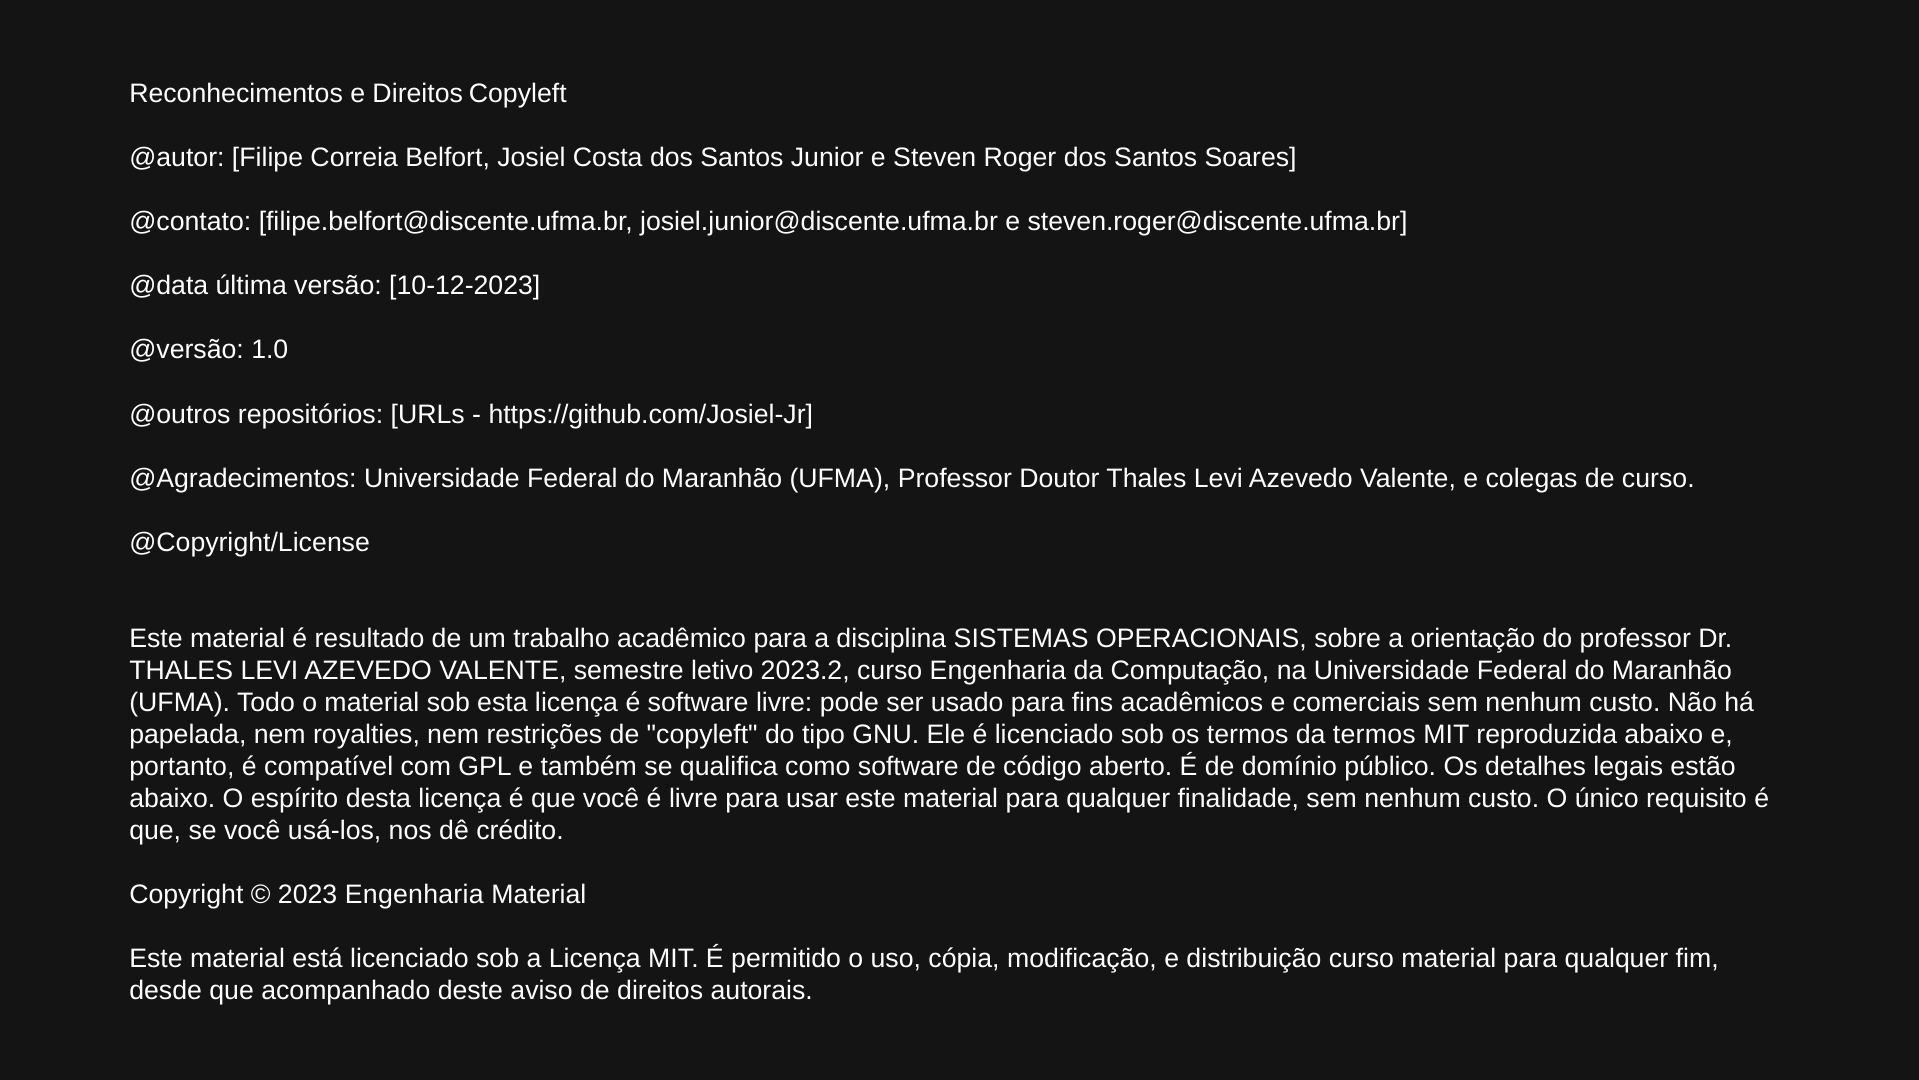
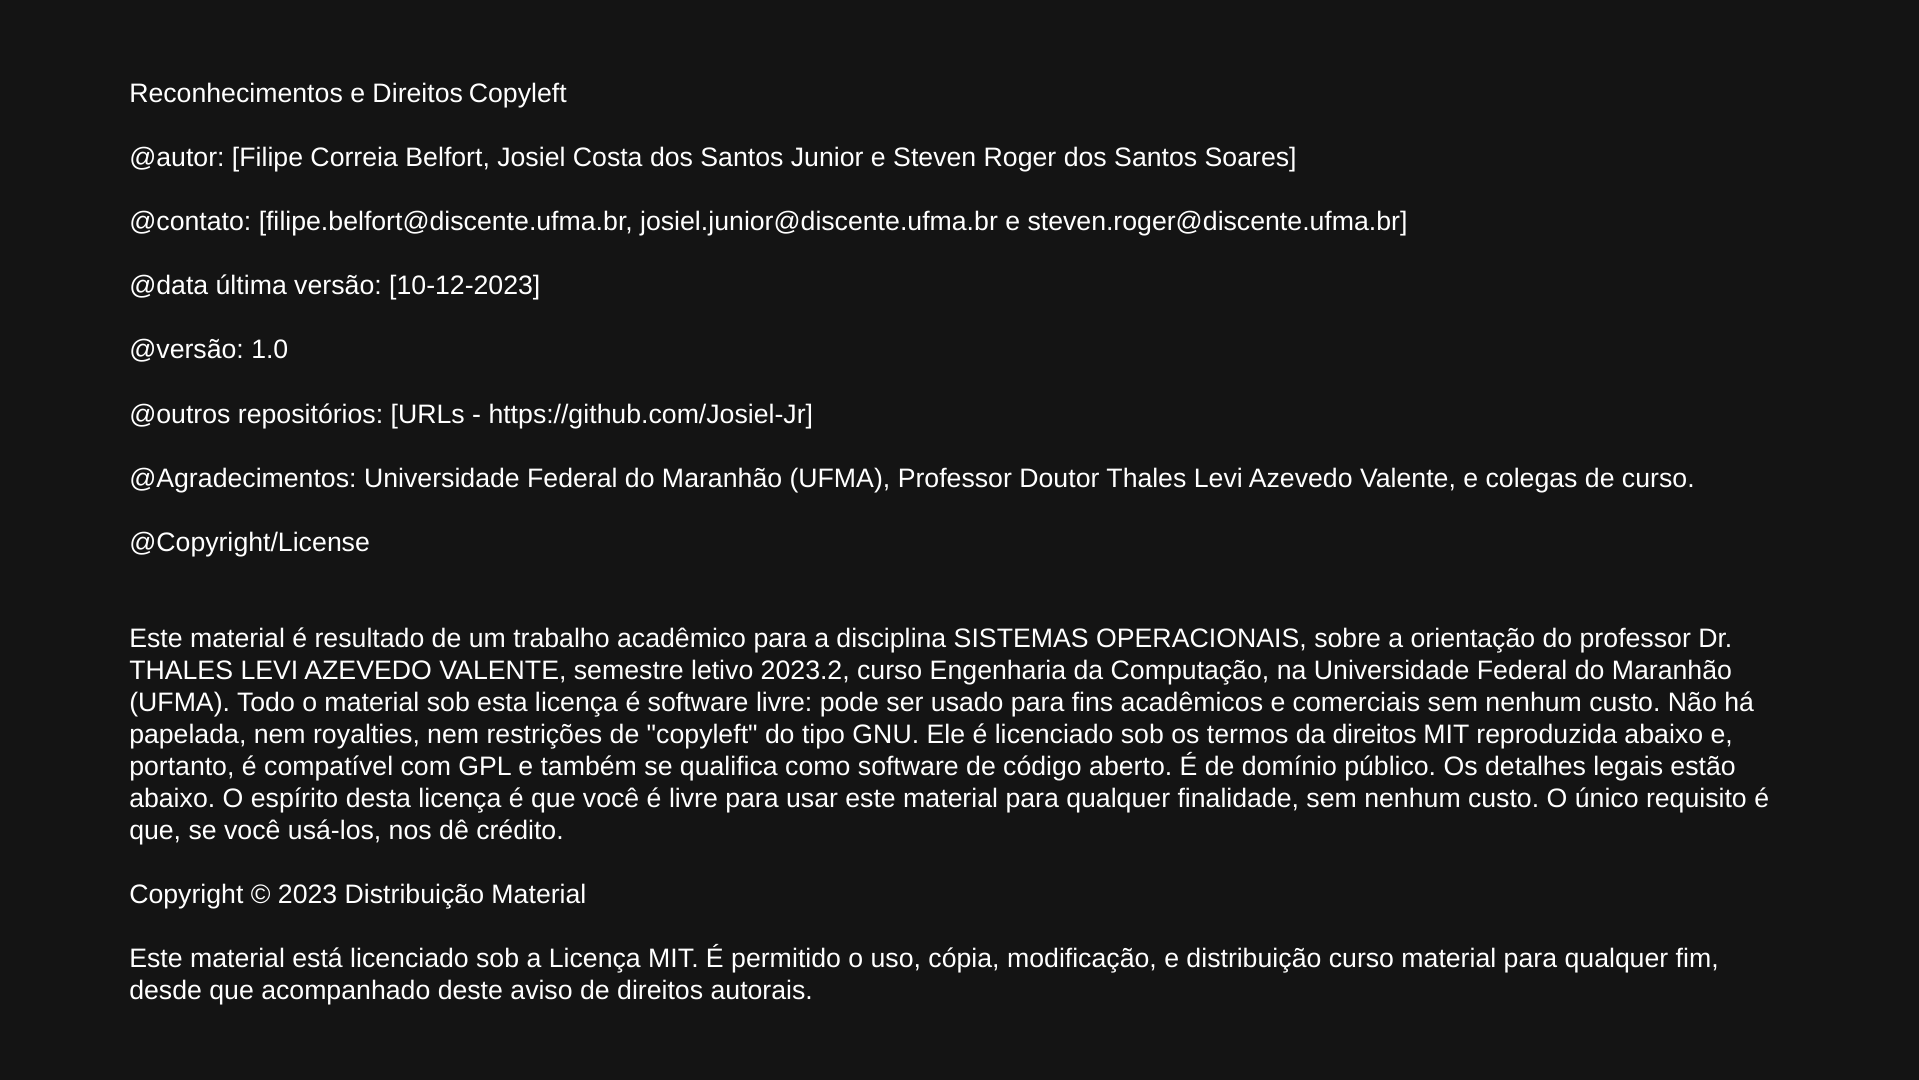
da termos: termos -> direitos (1375, 734)
2023 Engenharia: Engenharia -> Distribuição (414, 894)
